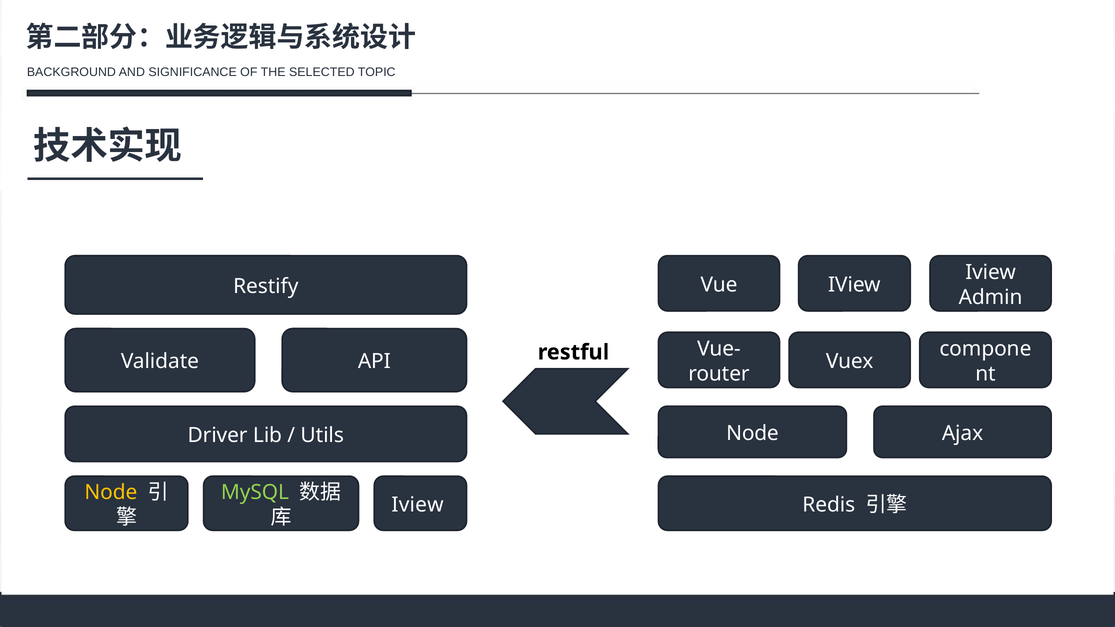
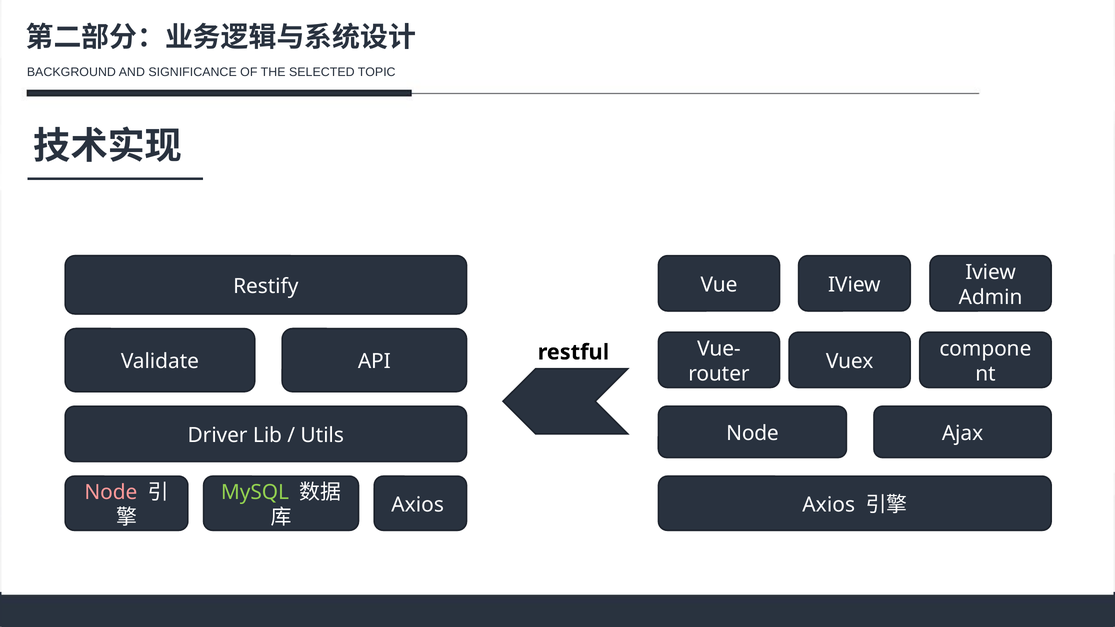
Node colour: yellow -> pink (111, 492)
Redis: Redis -> Axios (829, 505)
Iview: Iview -> Axios (418, 505)
